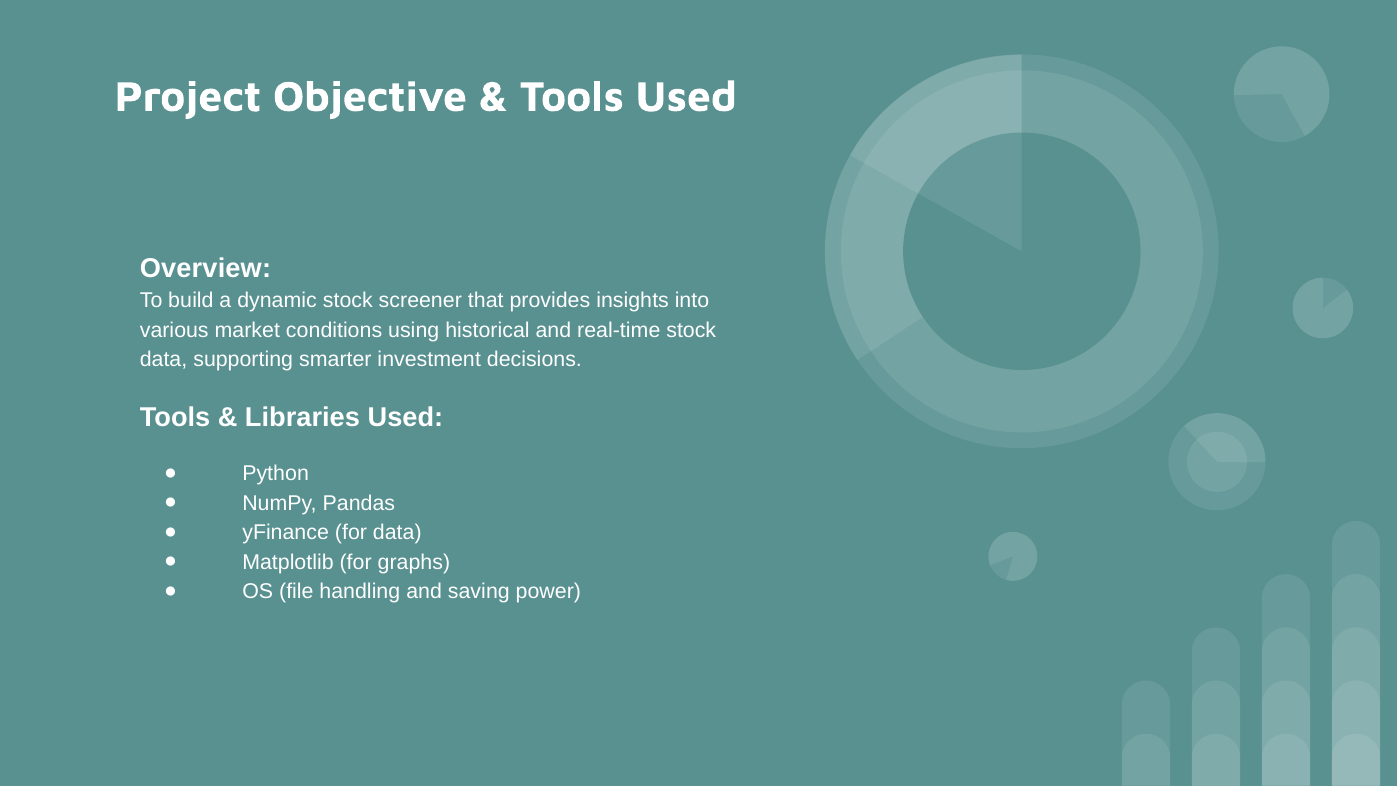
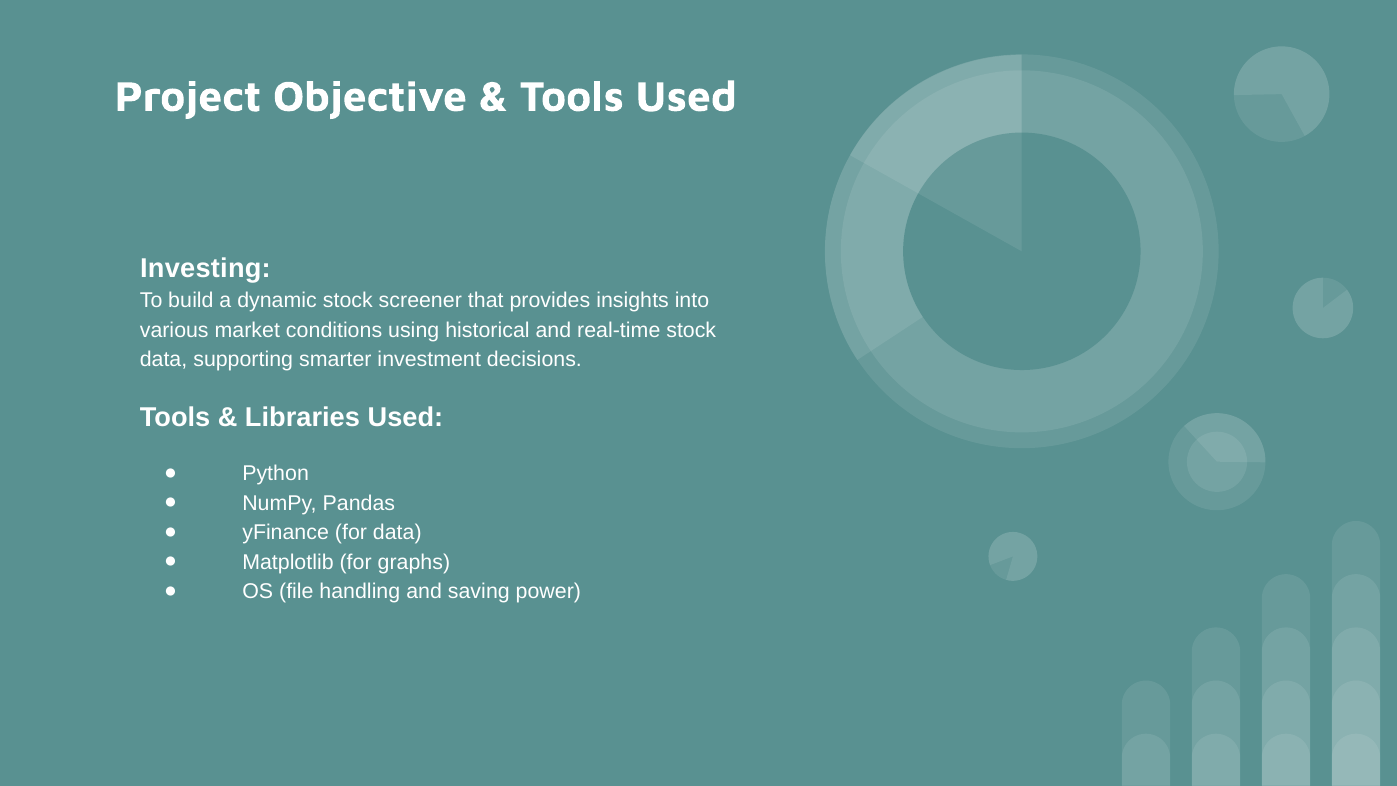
Overview: Overview -> Investing (205, 268)
